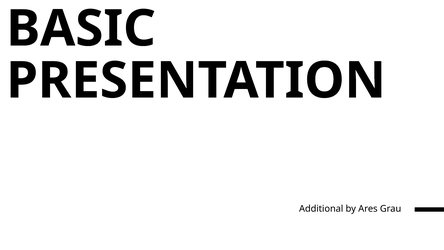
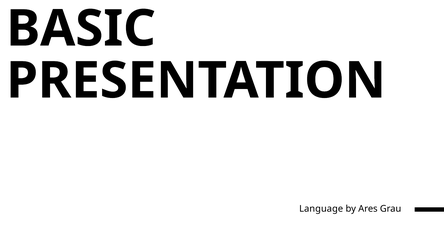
Additional: Additional -> Language (321, 209)
